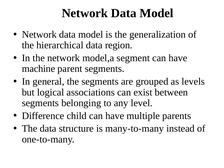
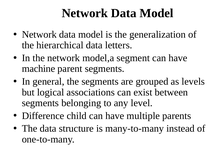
region: region -> letters (119, 45)
